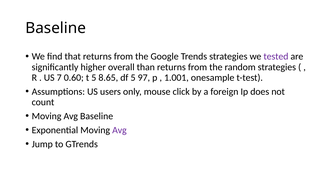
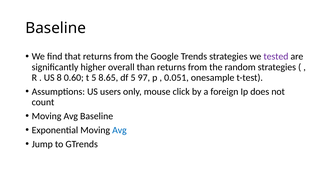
7: 7 -> 8 (59, 78)
1.001: 1.001 -> 0.051 (176, 78)
Avg colour: purple -> blue (119, 130)
